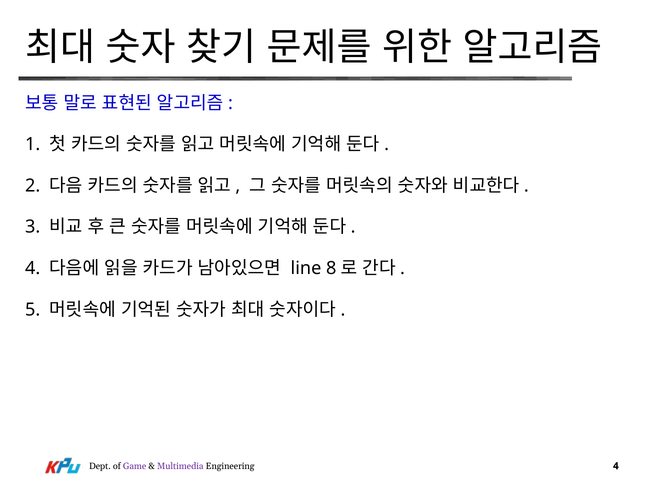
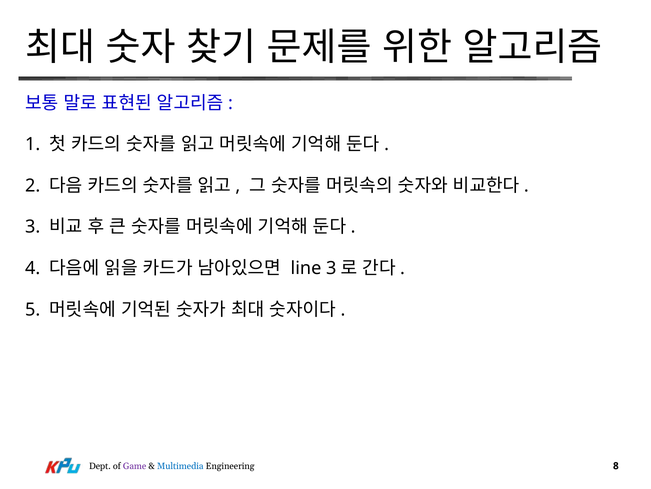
line 8: 8 -> 3 (331, 268)
Multimedia colour: purple -> blue (180, 466)
Engineering 4: 4 -> 8 (616, 465)
